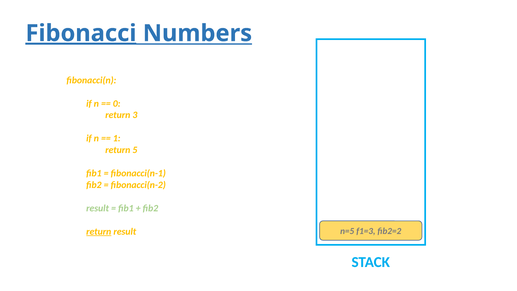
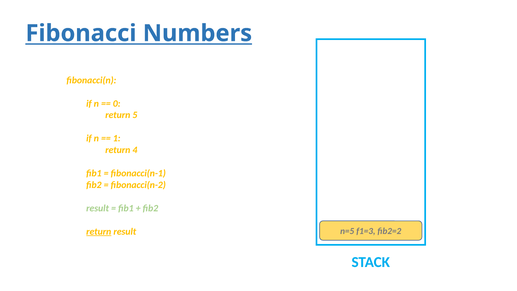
Fibonacci underline: present -> none (81, 33)
3: 3 -> 5 (135, 115)
5: 5 -> 4 (135, 150)
